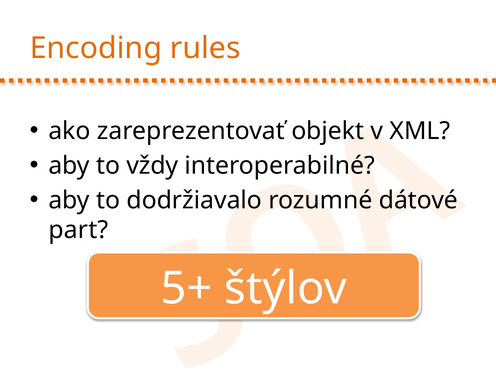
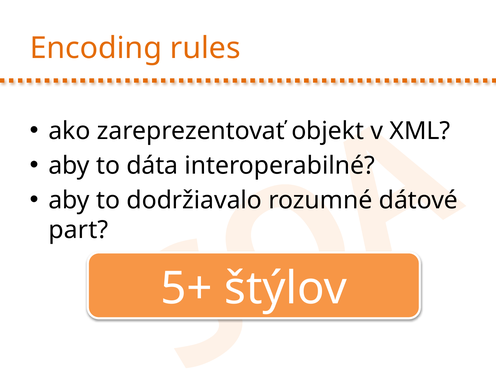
vždy: vždy -> dáta (152, 166)
